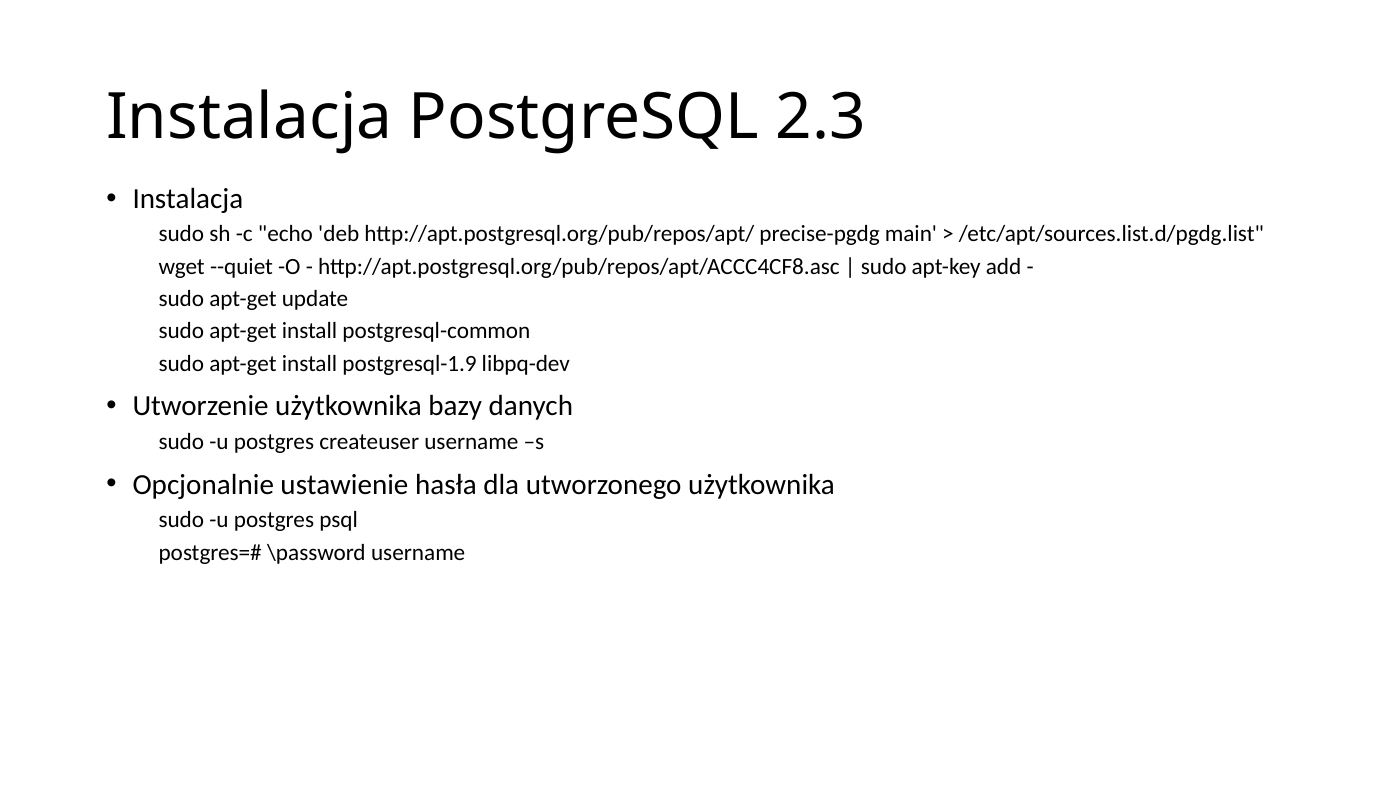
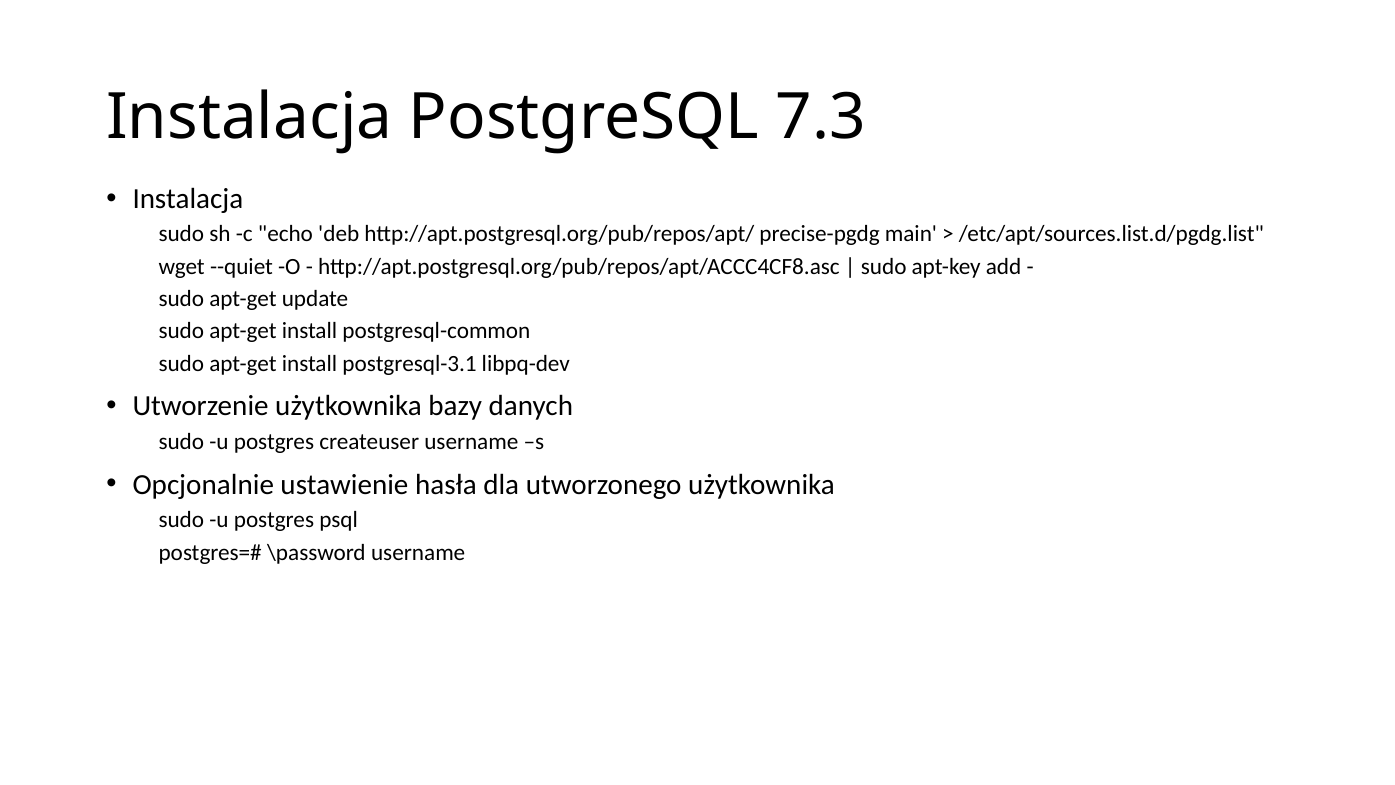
2.3: 2.3 -> 7.3 (821, 117)
postgresql-1.9: postgresql-1.9 -> postgresql-3.1 (410, 363)
